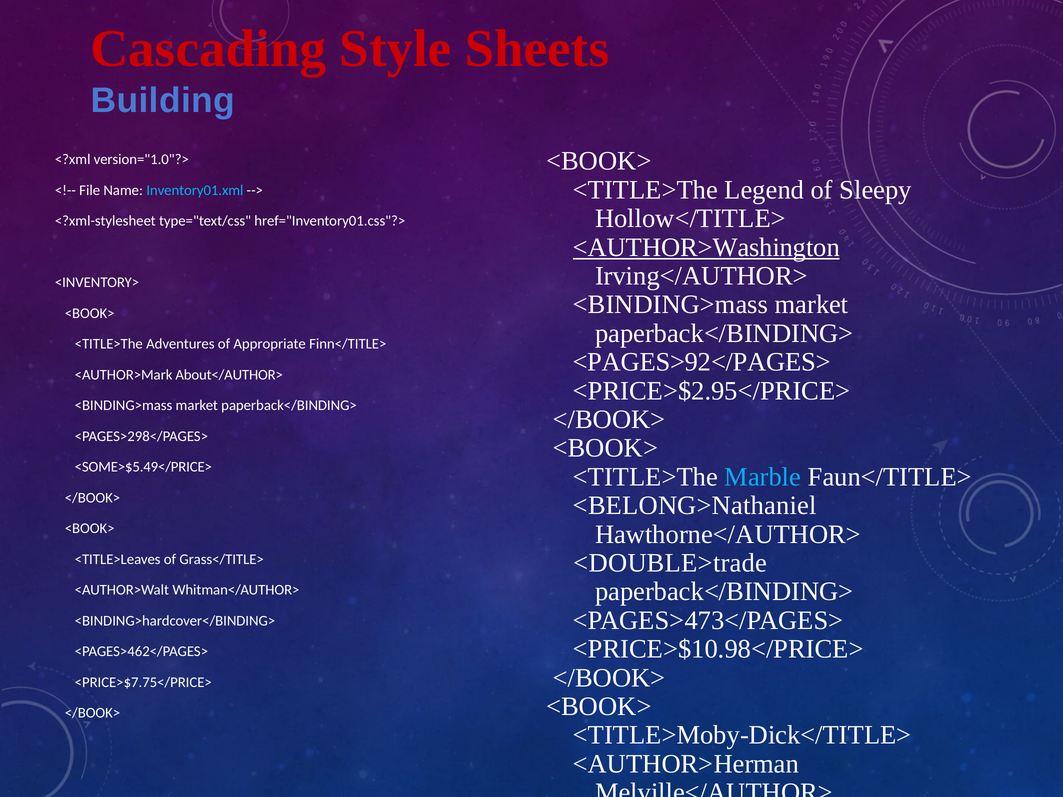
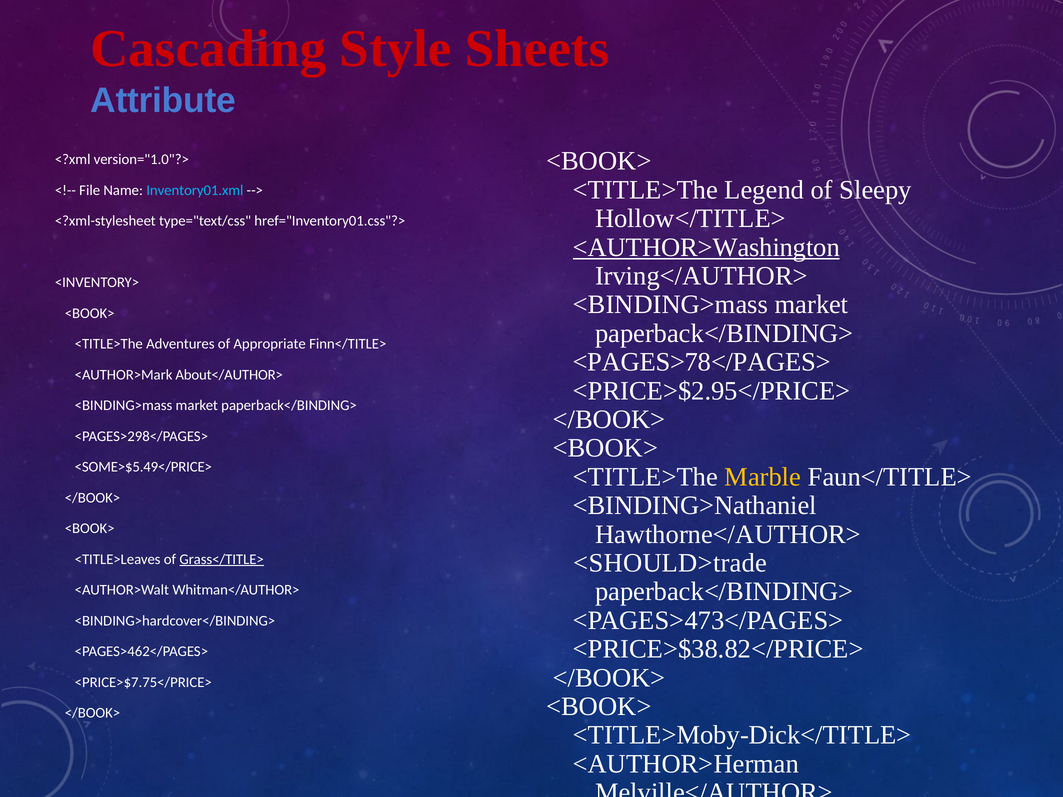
Building: Building -> Attribute (163, 101)
<PAGES>92</PAGES>: <PAGES>92</PAGES> -> <PAGES>78</PAGES> (702, 362)
Marble colour: light blue -> yellow (763, 477)
<BELONG>Nathaniel: <BELONG>Nathaniel -> <BINDING>Nathaniel (695, 506)
<DOUBLE>trade: <DOUBLE>trade -> <SHOULD>trade (670, 563)
Grass</TITLE> underline: none -> present (222, 559)
<PRICE>$10.98</PRICE>: <PRICE>$10.98</PRICE> -> <PRICE>$38.82</PRICE> (718, 649)
